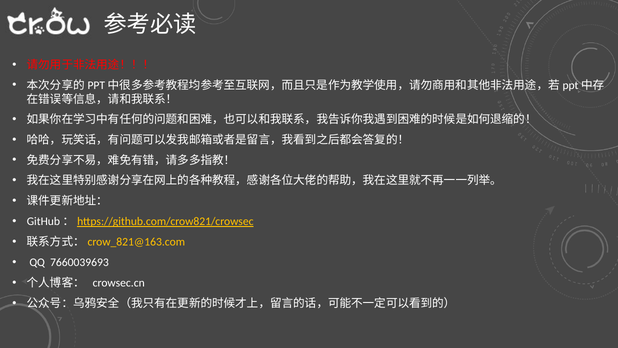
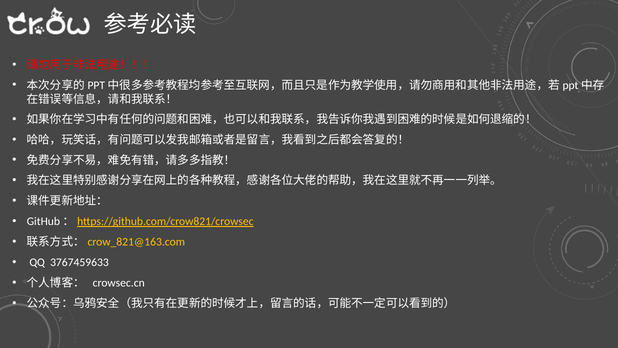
7660039693: 7660039693 -> 3767459633 (79, 262)
